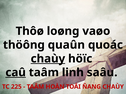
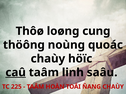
vaøo: vaøo -> cung (96, 31)
quaûn: quaûn -> noùng (66, 45)
chaùy underline: present -> none (48, 59)
